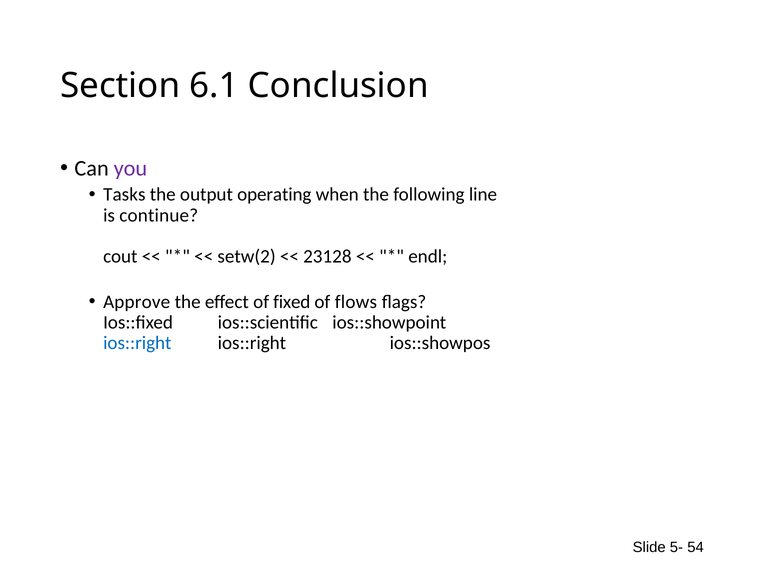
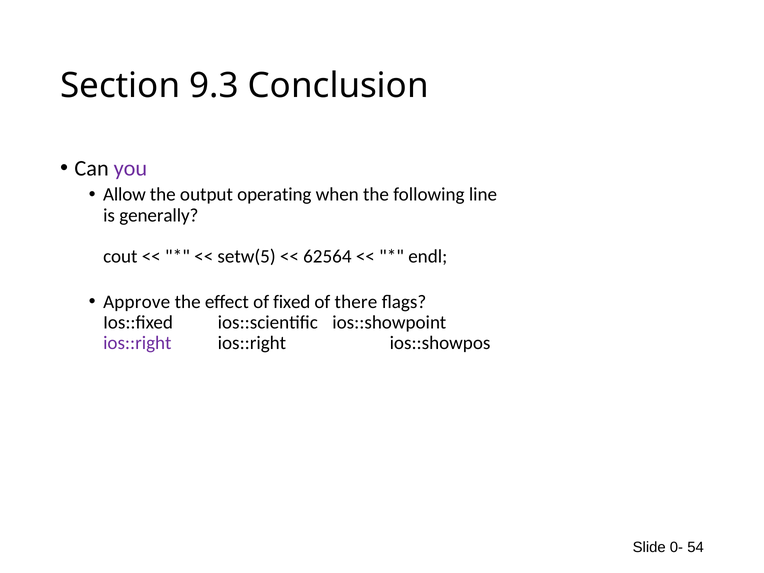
6.1: 6.1 -> 9.3 (214, 86)
Tasks: Tasks -> Allow (124, 195)
continue: continue -> generally (159, 215)
setw(2: setw(2 -> setw(5 (247, 256)
23128: 23128 -> 62564 (327, 256)
flows: flows -> there (356, 302)
ios::right colour: blue -> purple (137, 343)
5-: 5- -> 0- (676, 547)
